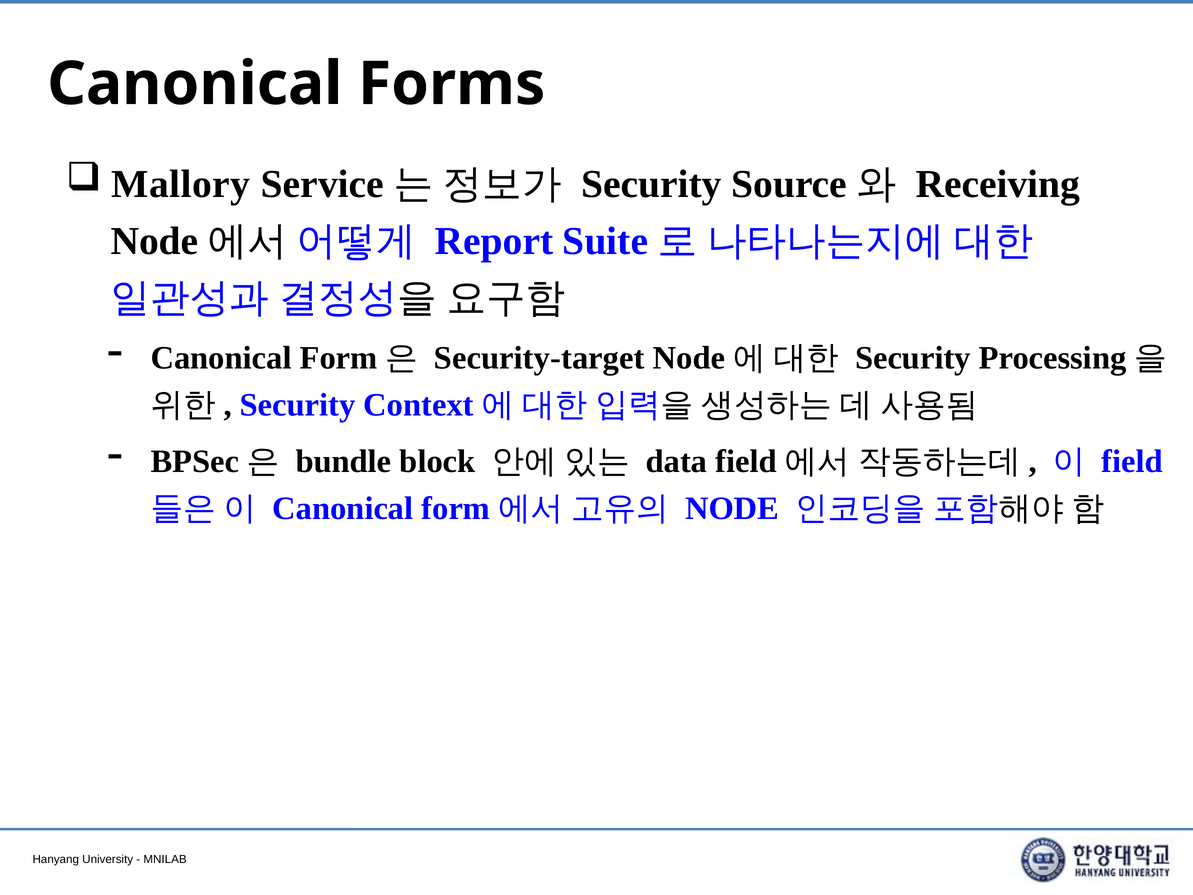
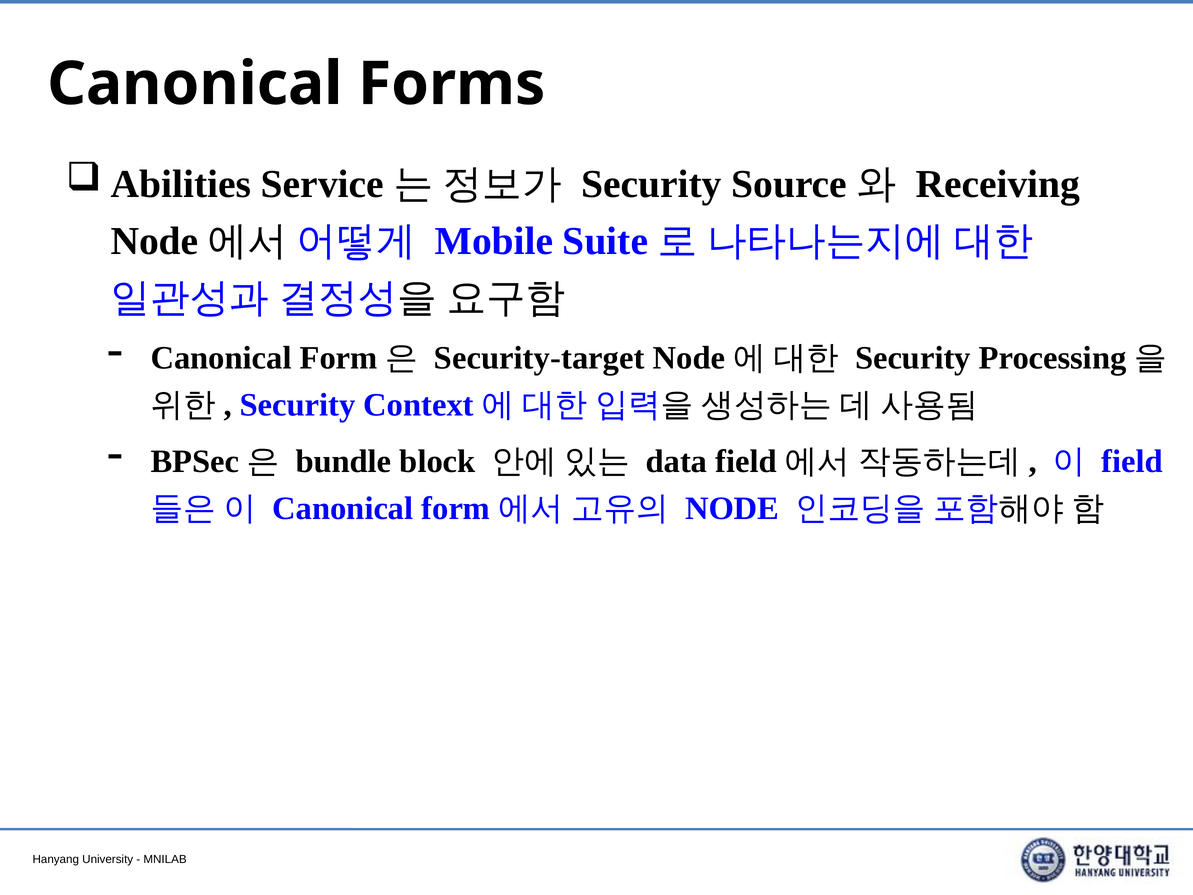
Mallory: Mallory -> Abilities (181, 184)
Report: Report -> Mobile (494, 241)
